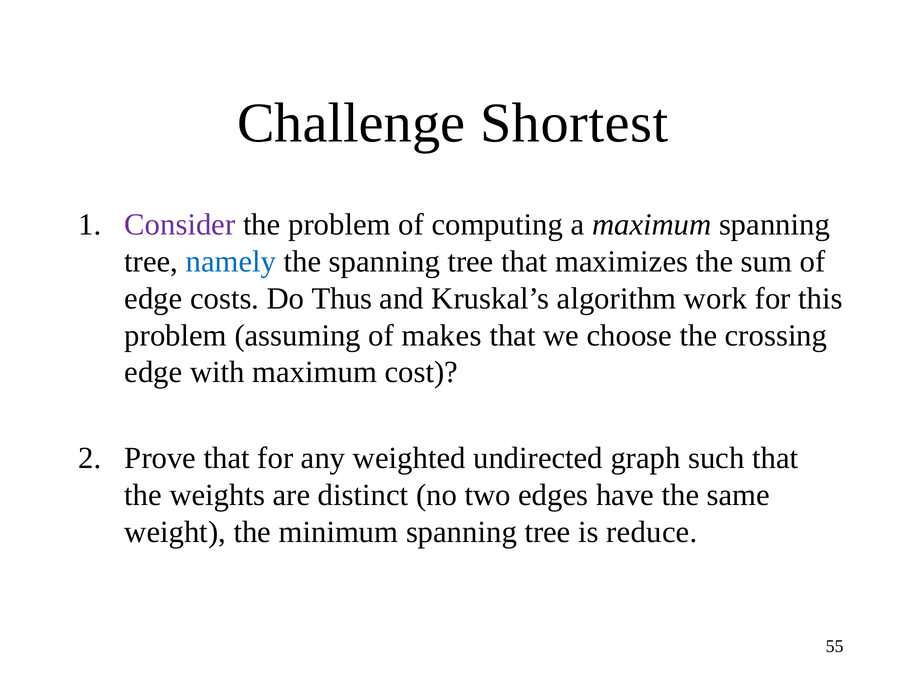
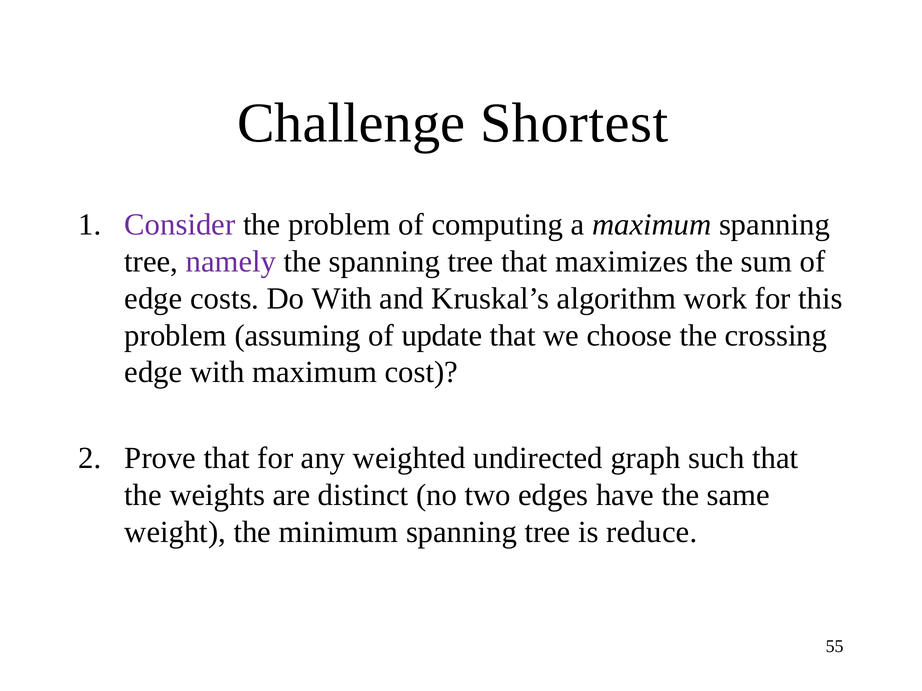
namely colour: blue -> purple (231, 262)
Do Thus: Thus -> With (342, 299)
makes: makes -> update (442, 336)
